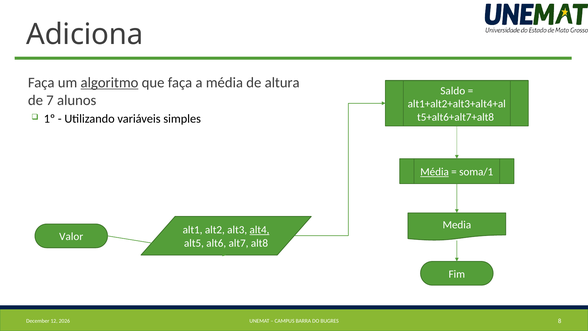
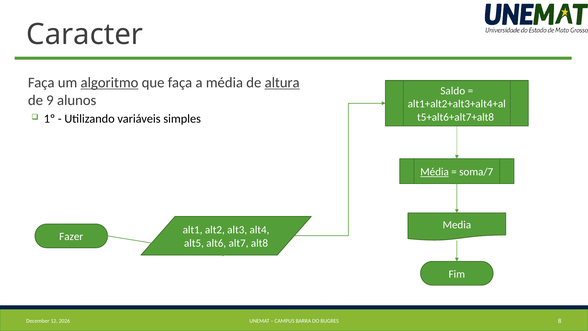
Adiciona: Adiciona -> Caracter (85, 34)
altura underline: none -> present (282, 83)
7: 7 -> 9 (50, 100)
soma/1: soma/1 -> soma/7 (476, 172)
alt4 underline: present -> none (259, 230)
Valor: Valor -> Fazer (71, 236)
